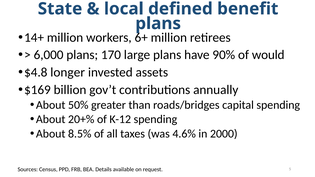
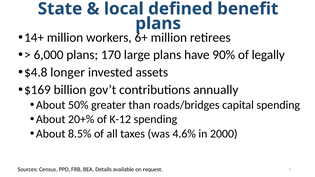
would: would -> legally (268, 55)
